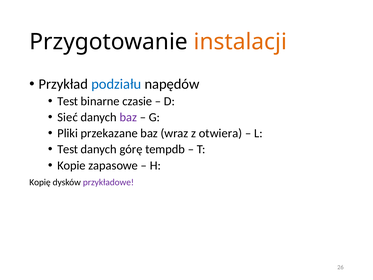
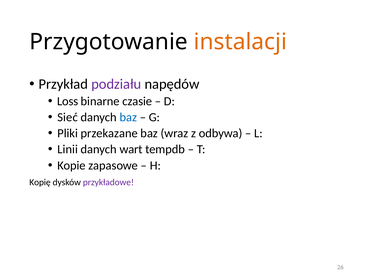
podziału colour: blue -> purple (116, 84)
Test: Test -> Loss (68, 101)
baz colour: purple -> blue (128, 117)
otwiera: otwiera -> odbywa (221, 133)
Test: Test -> Linii (68, 149)
górę: górę -> wart (131, 149)
